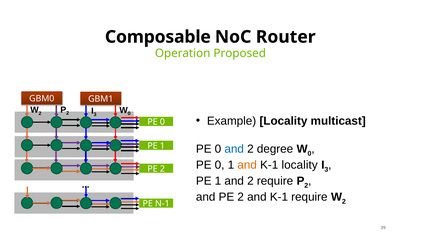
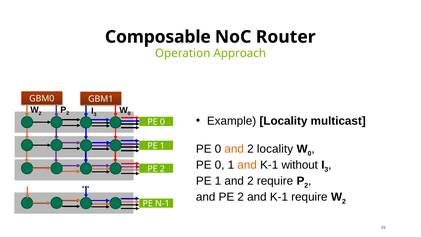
Proposed: Proposed -> Approach (240, 53)
and colour: blue -> orange (234, 149)
2 degree: degree -> locality (275, 149)
K-1 locality: locality -> without (300, 165)
